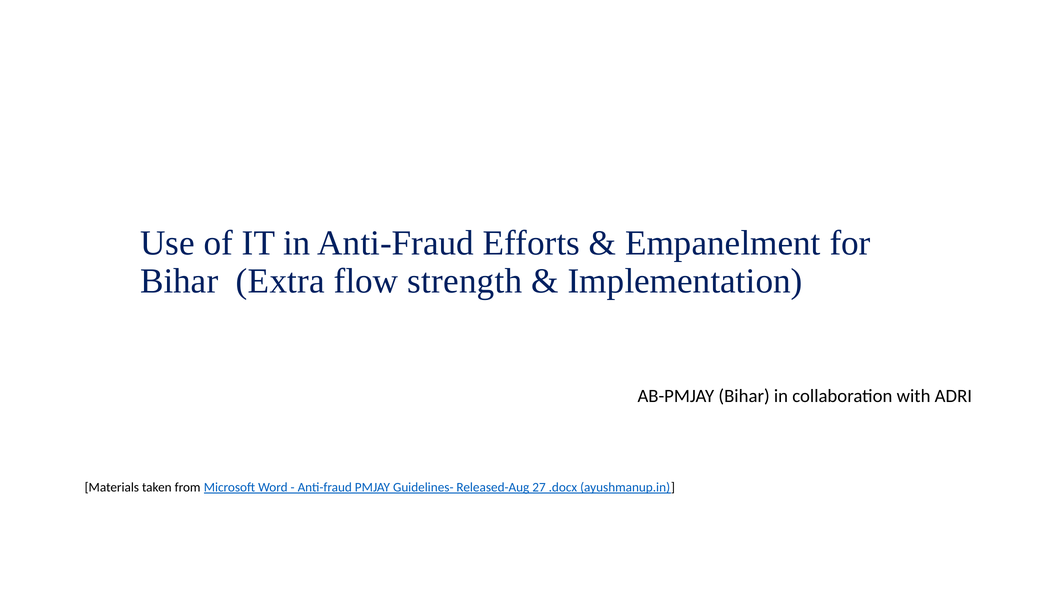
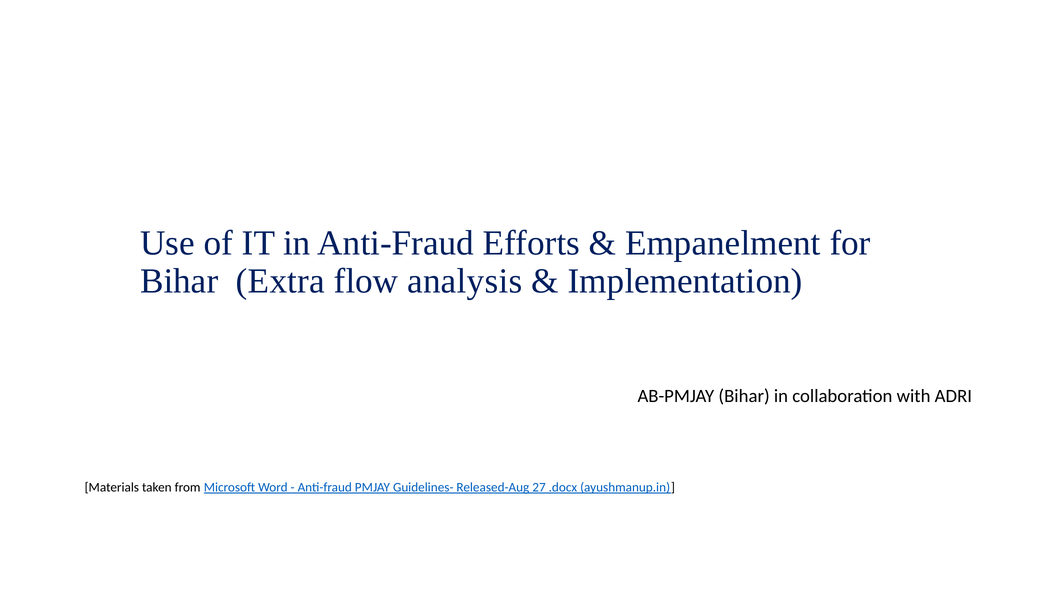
strength: strength -> analysis (465, 281)
